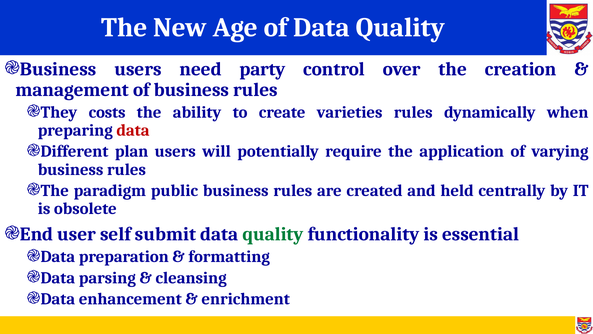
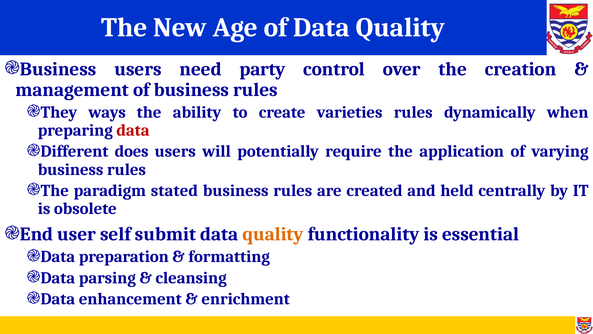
costs: costs -> ways (107, 112)
plan: plan -> does (132, 151)
public: public -> stated (174, 190)
quality colour: green -> orange (273, 234)
